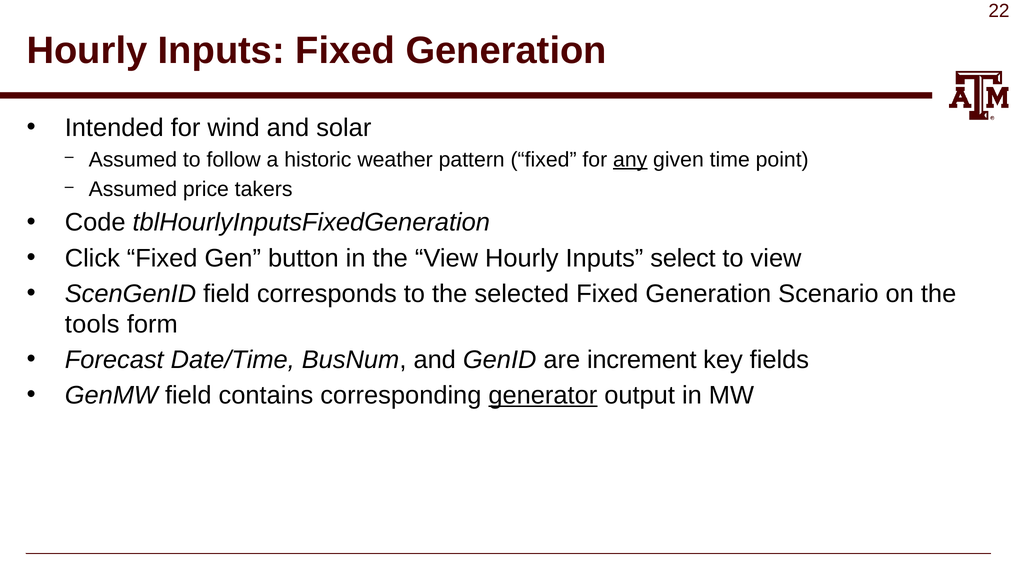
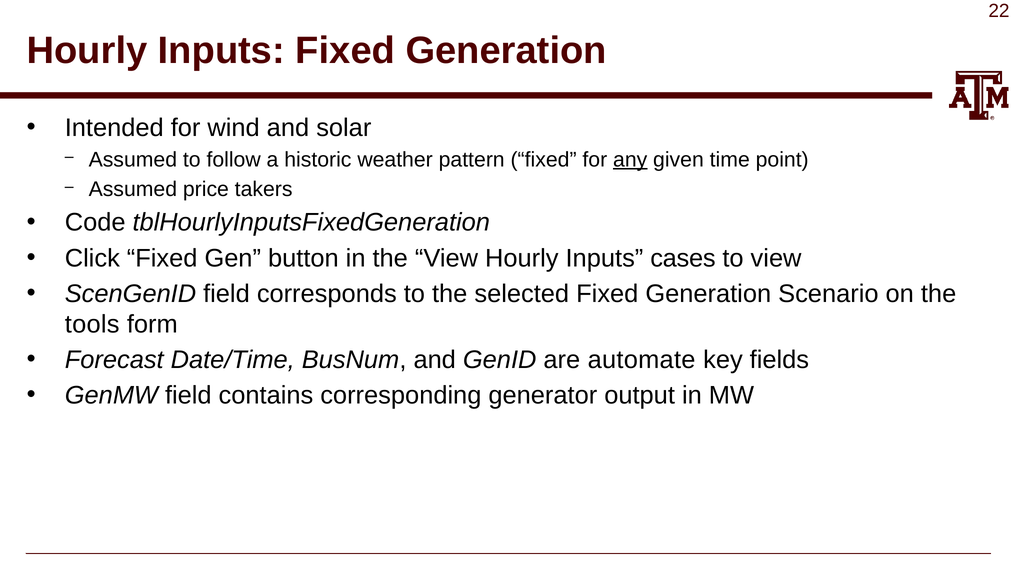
select: select -> cases (683, 258)
increment: increment -> automate (642, 360)
generator underline: present -> none (543, 395)
